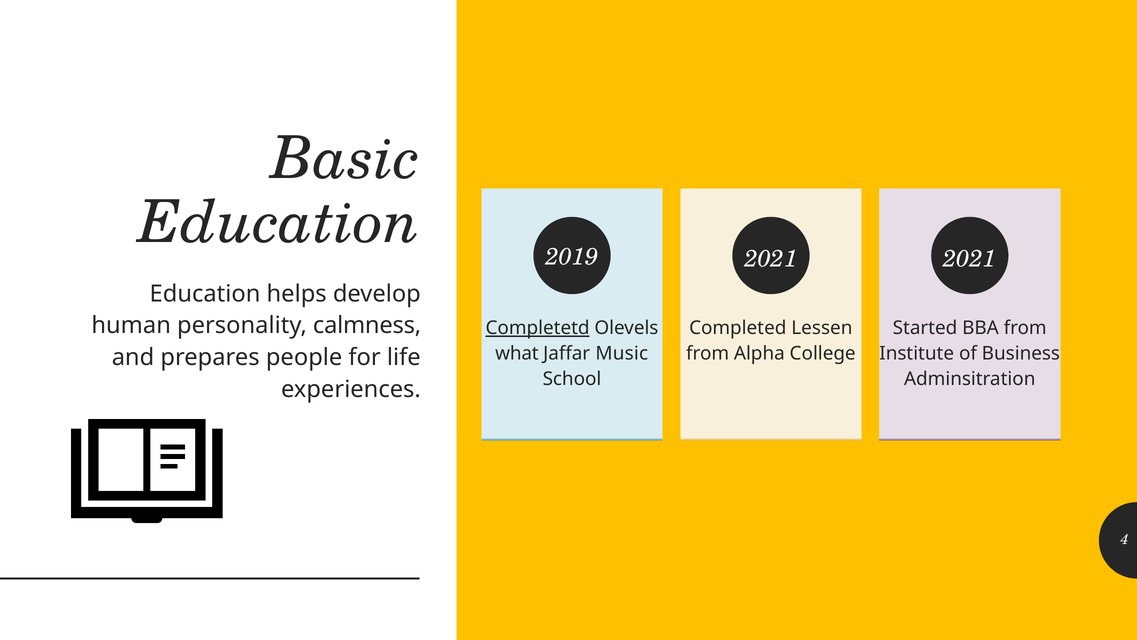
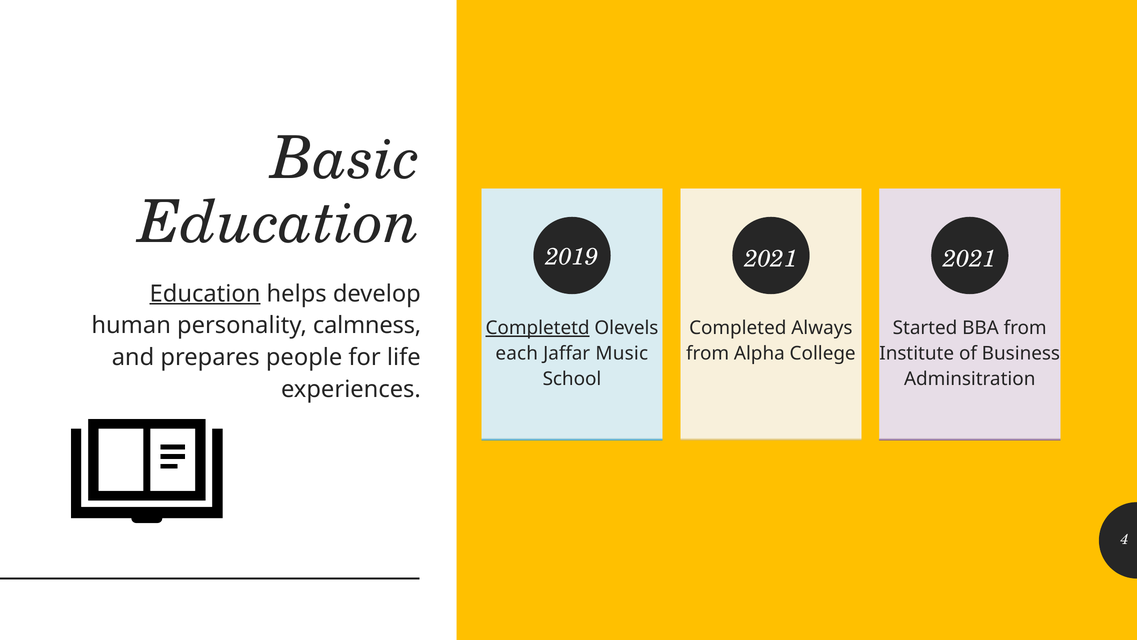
Education underline: none -> present (205, 294)
Lessen: Lessen -> Always (822, 328)
what: what -> each (517, 353)
